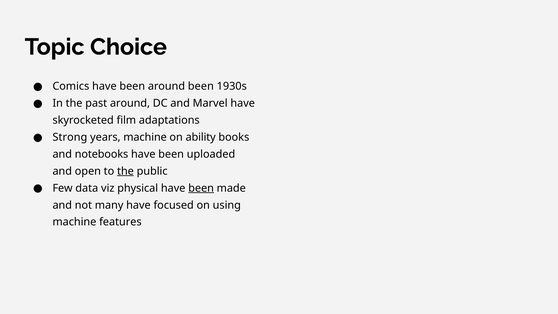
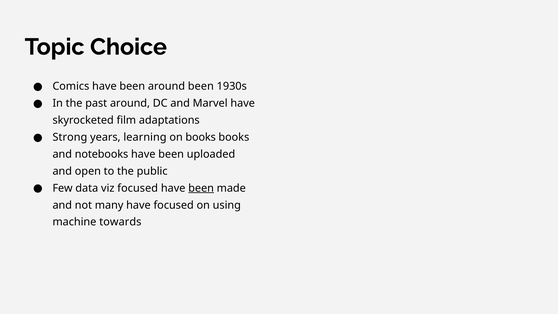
years machine: machine -> learning (145, 137)
on ability: ability -> books (201, 137)
the underline: present -> none (125, 171)
viz physical: physical -> focused (138, 188)
features: features -> towards (120, 222)
